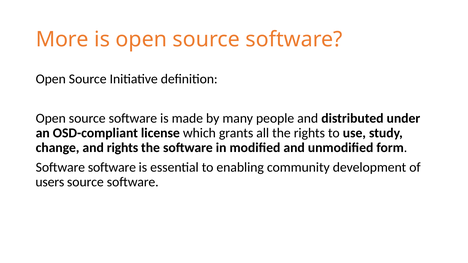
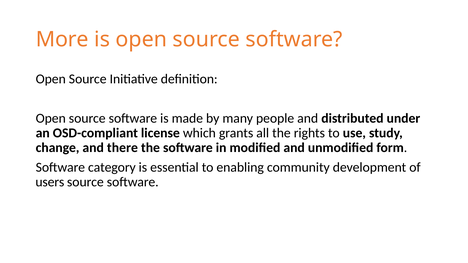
and rights: rights -> there (122, 148)
Software software: software -> category (112, 167)
